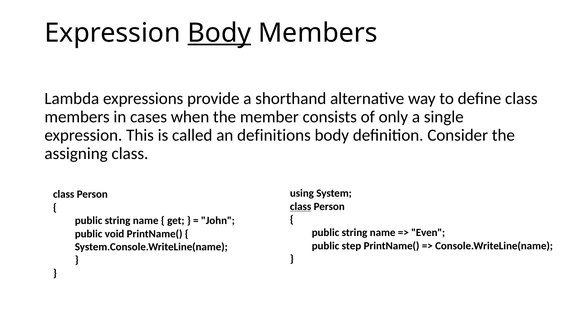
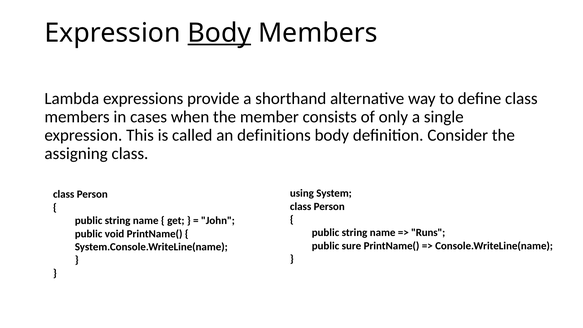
class underline: present -> none (301, 206)
Even: Even -> Runs (428, 233)
step: step -> sure (351, 246)
